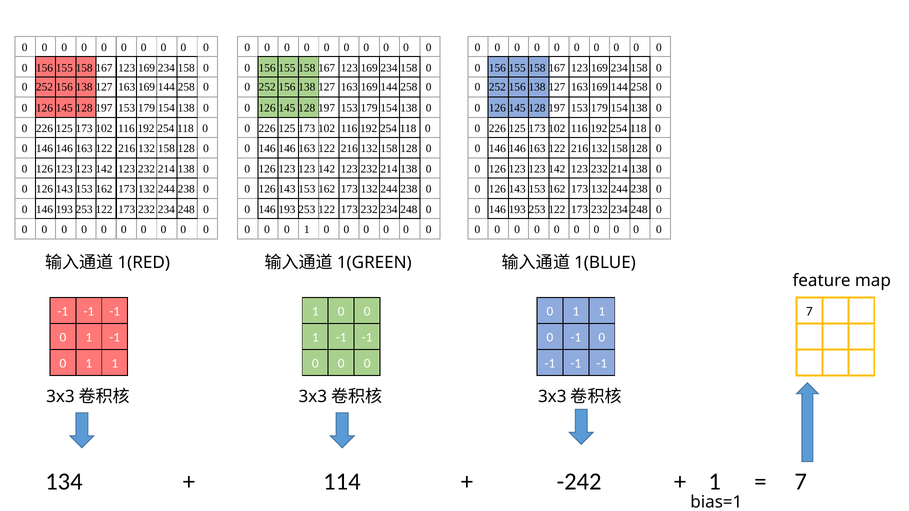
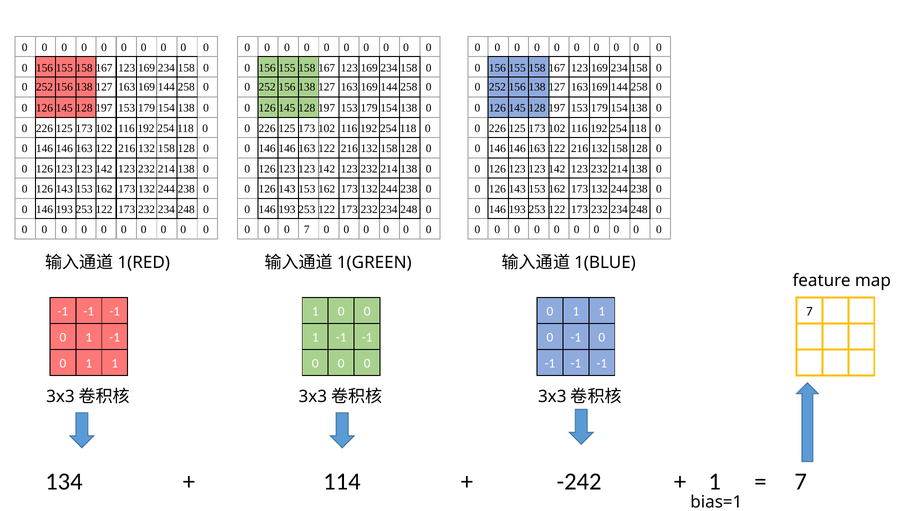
0 0 0 1: 1 -> 7 (307, 229)
